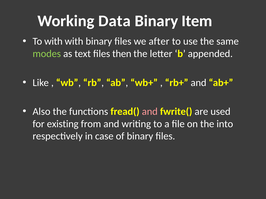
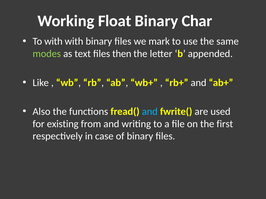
Data: Data -> Float (115, 21)
Item: Item -> Char (197, 21)
after: after -> mark (159, 41)
and colour: pink -> light blue (150, 112)
into: into -> first (225, 124)
